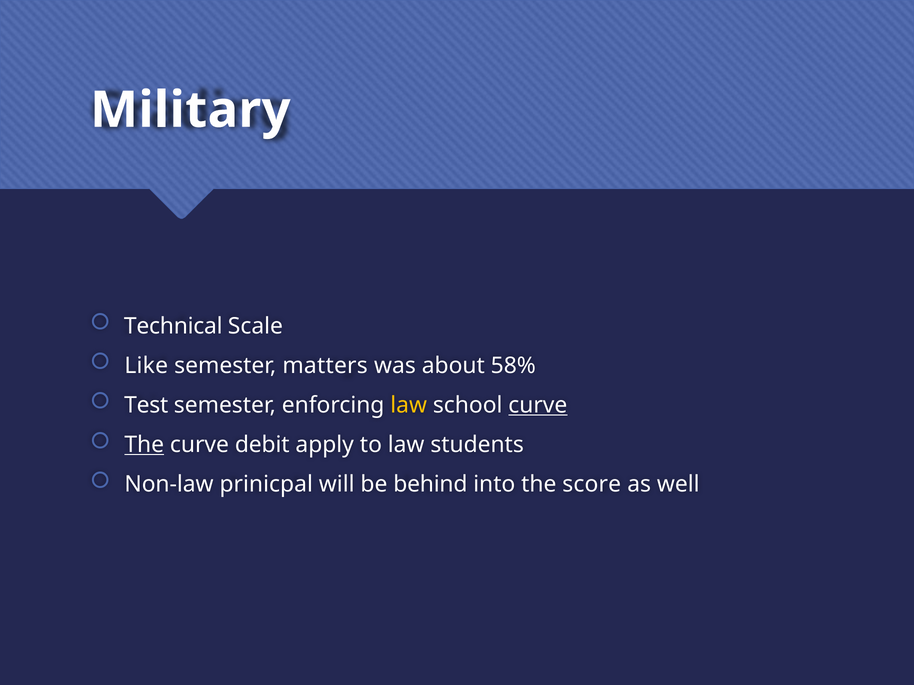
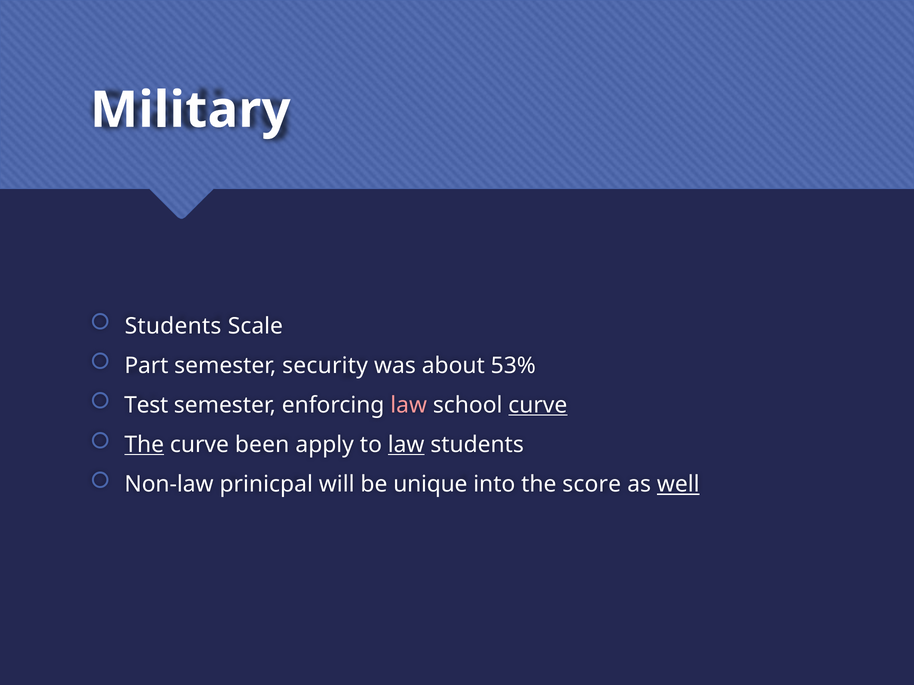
Technical: Technical -> Students (173, 326)
Like: Like -> Part (146, 366)
matters: matters -> security (325, 366)
58%: 58% -> 53% (513, 366)
law colour: yellow -> pink (409, 405)
debit: debit -> been (262, 445)
law underline: none -> present (406, 445)
behind: behind -> unique (430, 485)
well underline: none -> present (678, 485)
